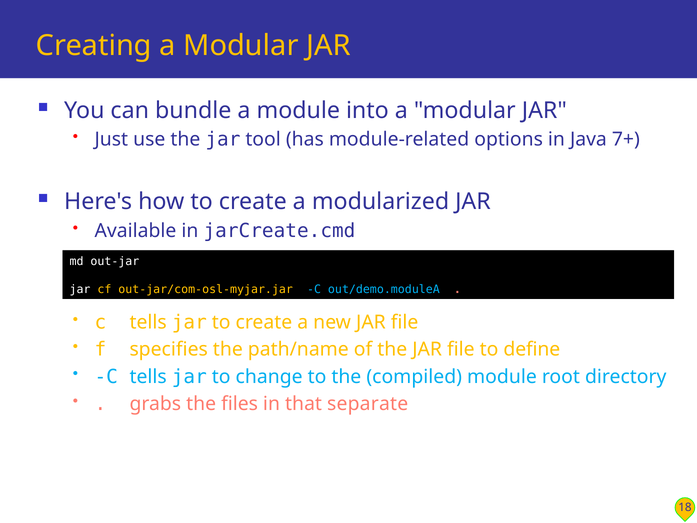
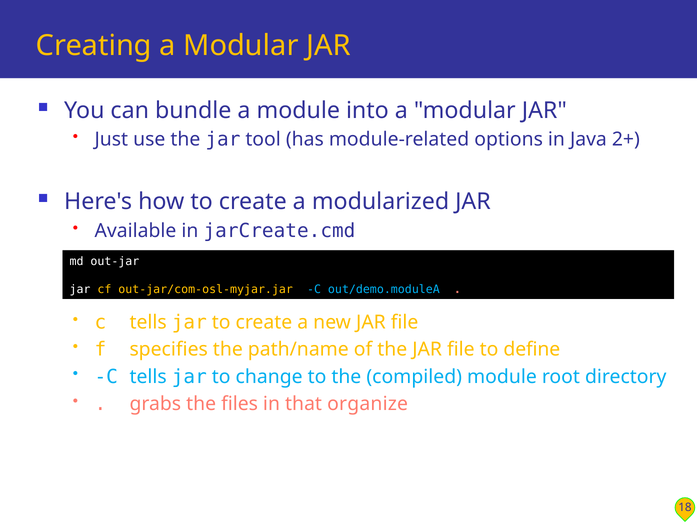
7+: 7+ -> 2+ (626, 139)
separate: separate -> organize (368, 404)
